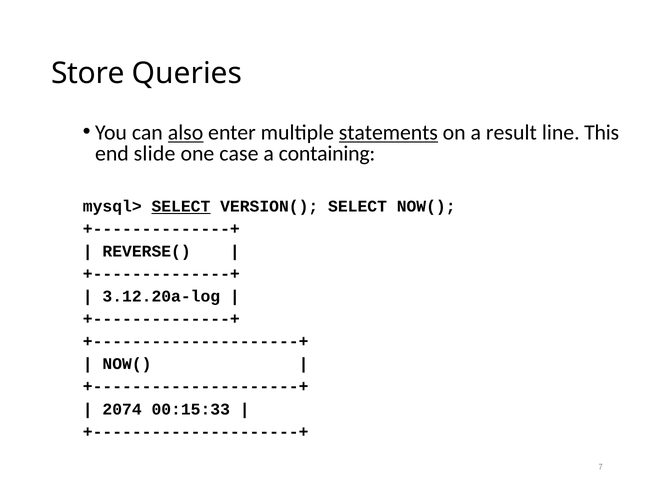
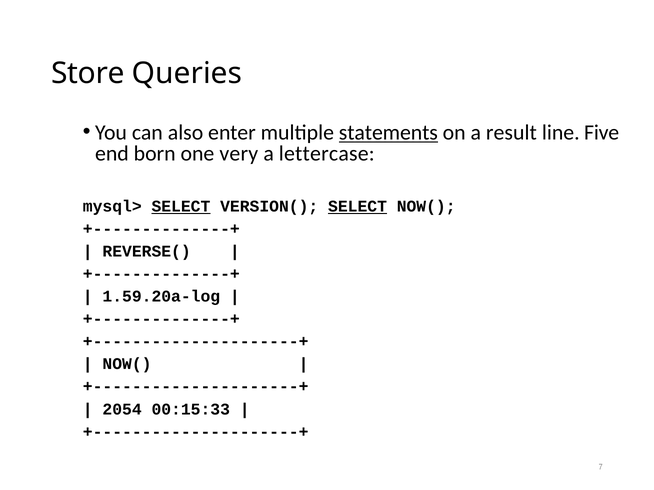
also underline: present -> none (186, 133)
This: This -> Five (602, 133)
slide: slide -> born (155, 154)
case: case -> very (239, 154)
containing: containing -> lettercase (327, 154)
SELECT underline: none -> present (358, 207)
3.12.20a-log: 3.12.20a-log -> 1.59.20a-log (161, 297)
2074: 2074 -> 2054 (122, 410)
